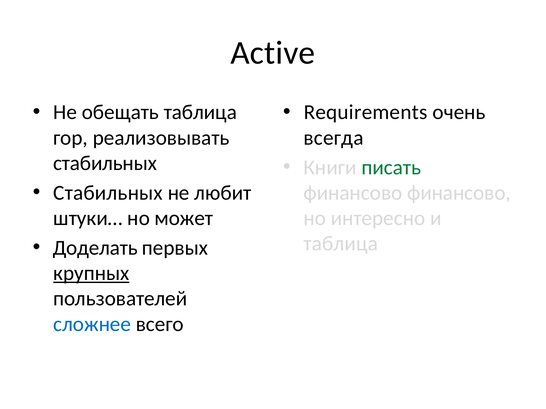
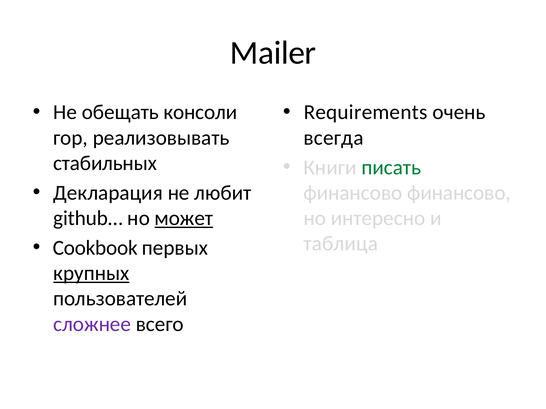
Active: Active -> Mailer (273, 53)
обещать таблица: таблица -> консоли (200, 112)
Стабильных: Стабильных -> Декларация (108, 193)
штуки…: штуки… -> github… (88, 218)
может underline: none -> present (184, 218)
Доделать: Доделать -> Cookbook (95, 248)
сложнее colour: blue -> purple (92, 324)
